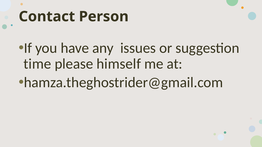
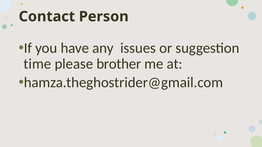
himself: himself -> brother (119, 64)
